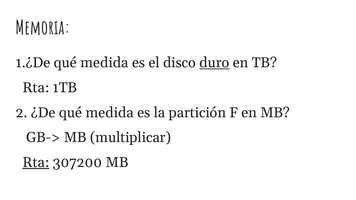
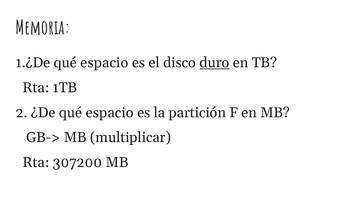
1.¿De qué medida: medida -> espacio (104, 63)
¿De qué medida: medida -> espacio (110, 113)
Rta underline: present -> none (36, 163)
